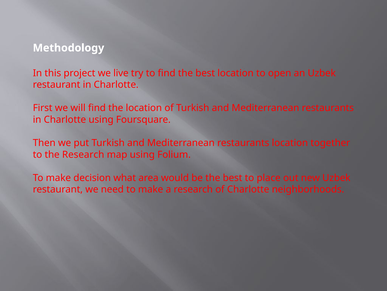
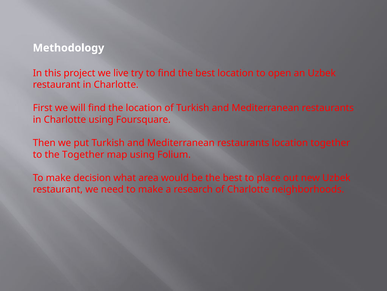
the Research: Research -> Together (83, 154)
